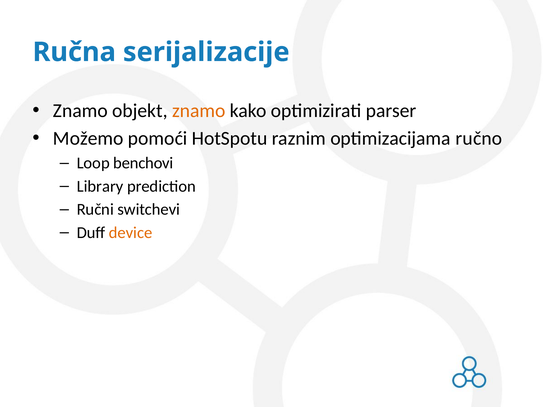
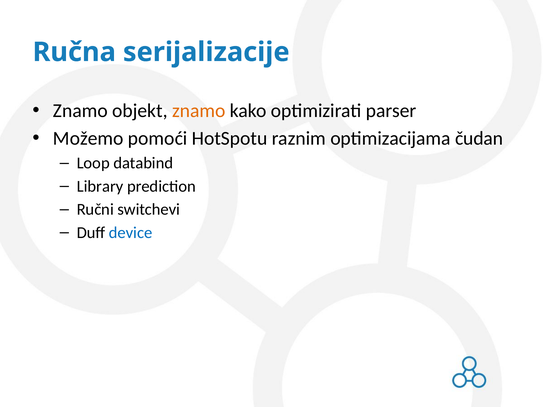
ručno: ručno -> čudan (479, 138)
benchovi: benchovi -> databind (143, 163)
device colour: orange -> blue (131, 233)
